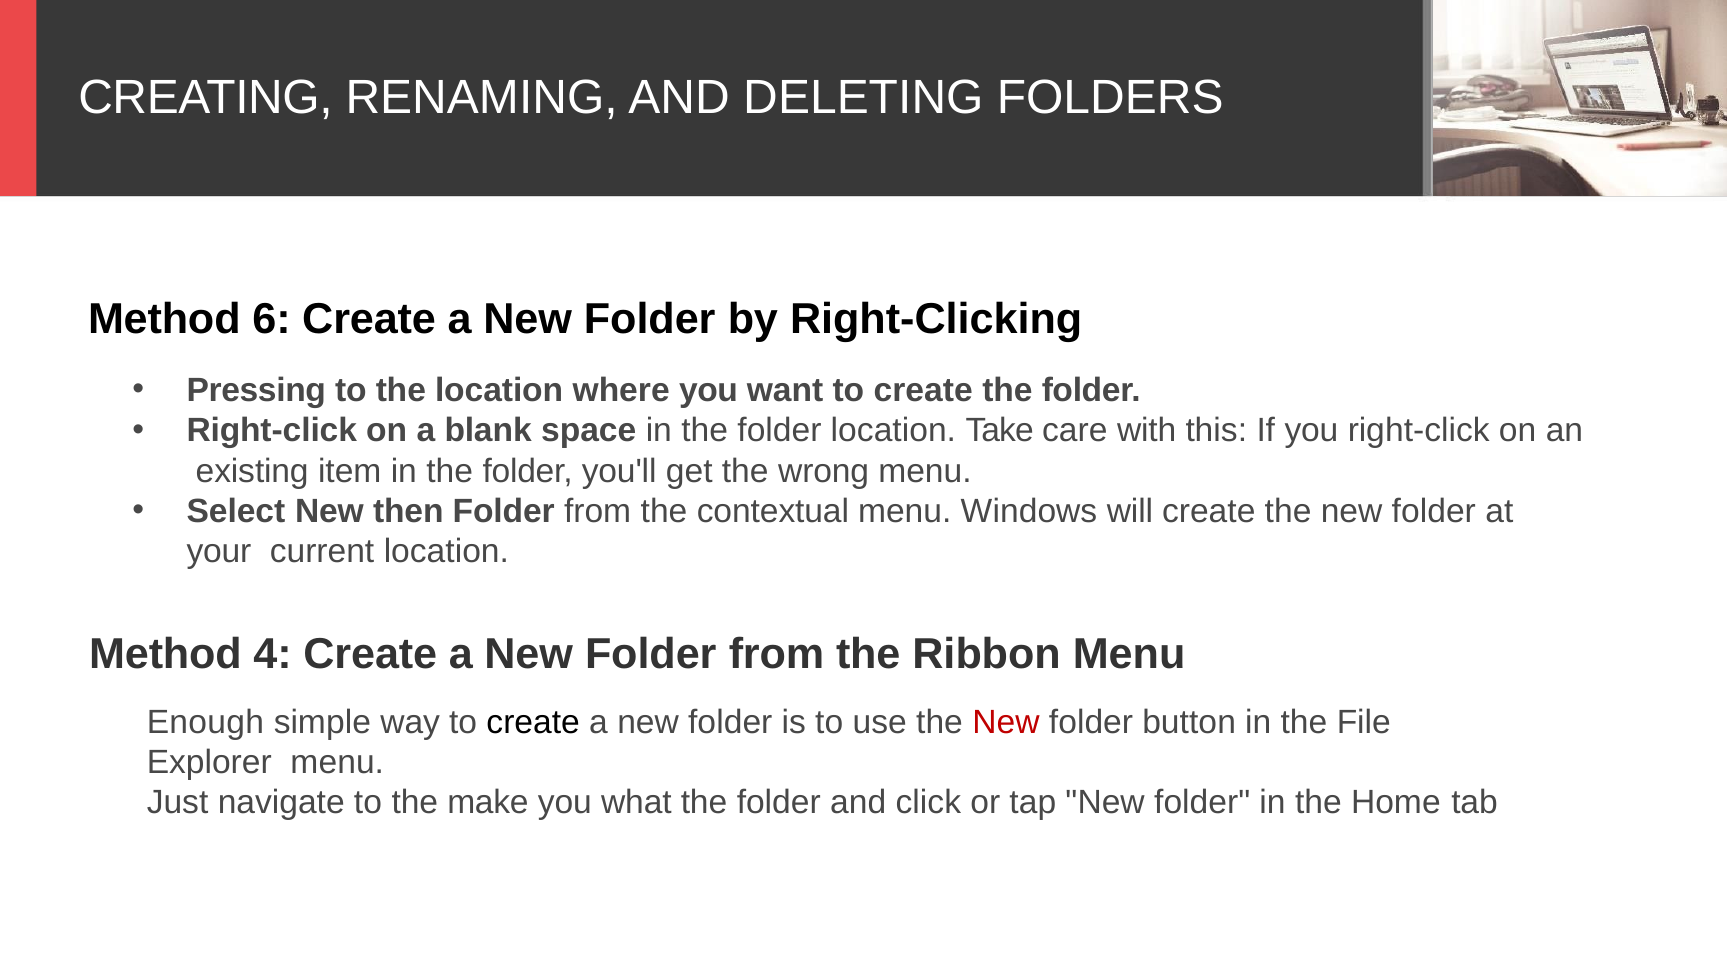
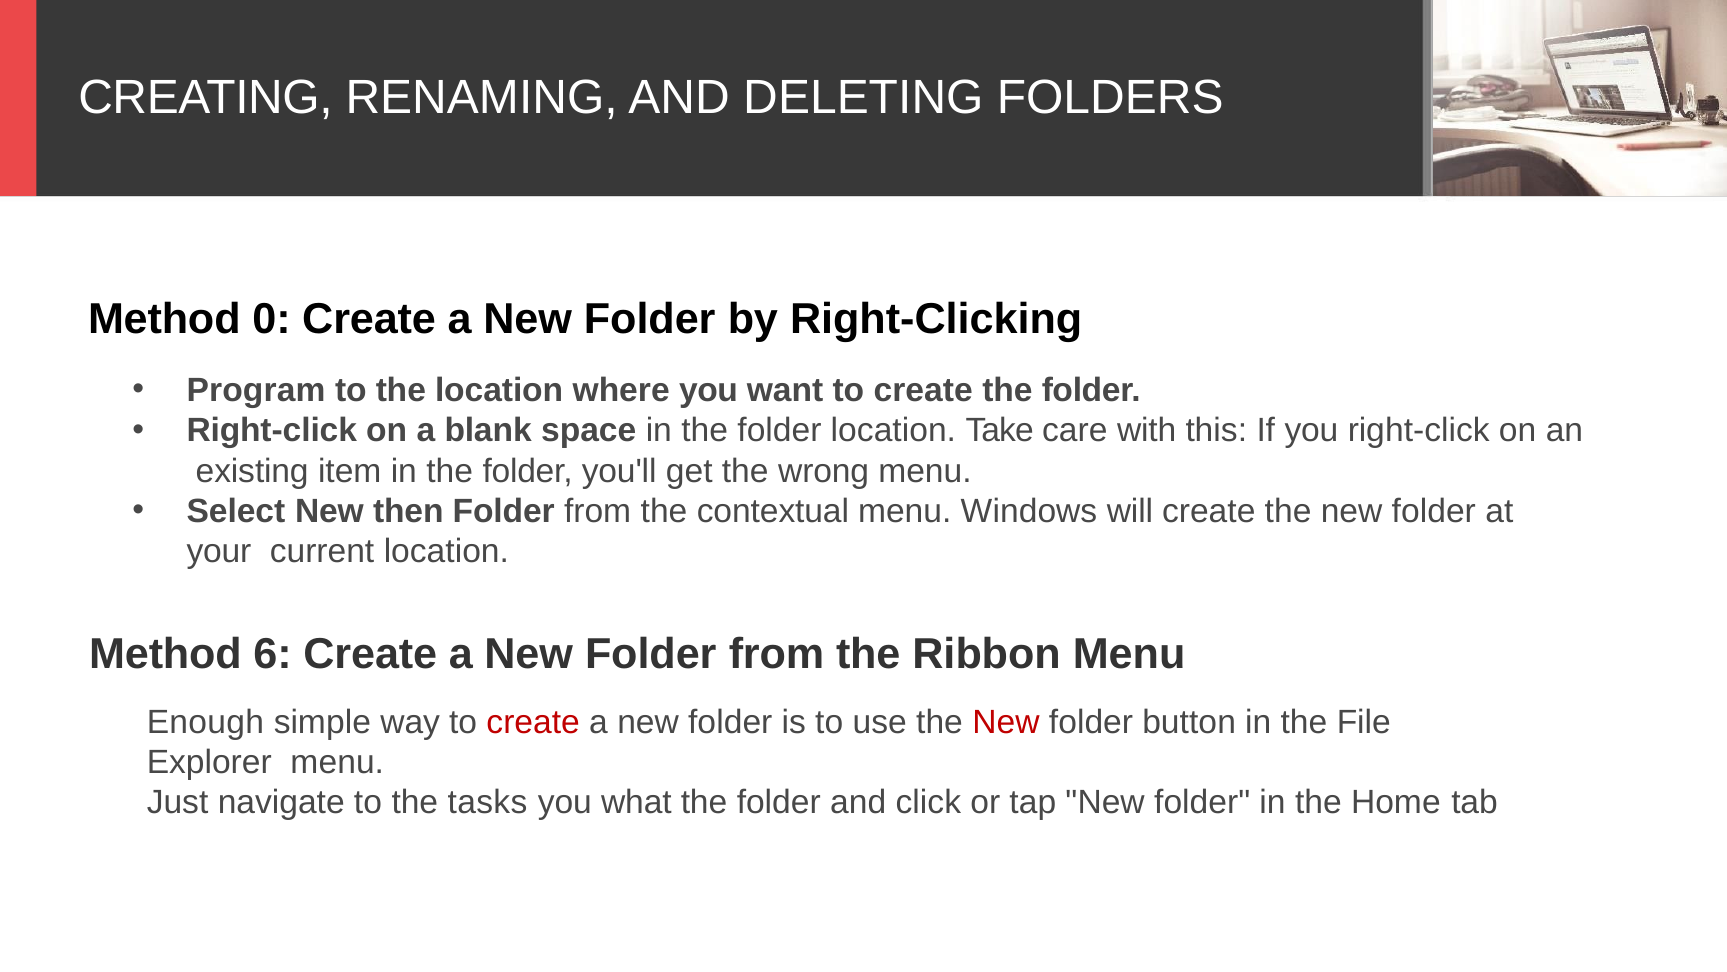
6: 6 -> 0 (271, 319)
Pressing: Pressing -> Program (256, 390)
4: 4 -> 6 (273, 654)
create colour: black -> red (533, 722)
make: make -> tasks (488, 802)
